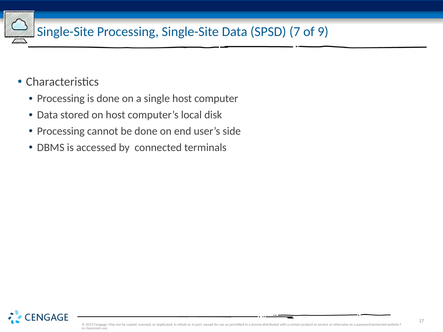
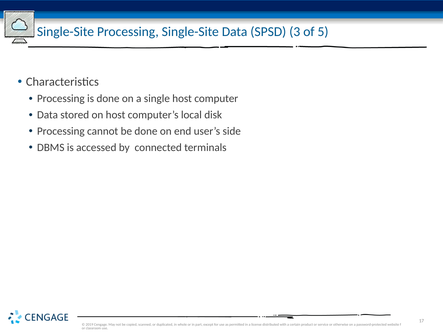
7: 7 -> 3 (295, 32)
9: 9 -> 5 (323, 32)
